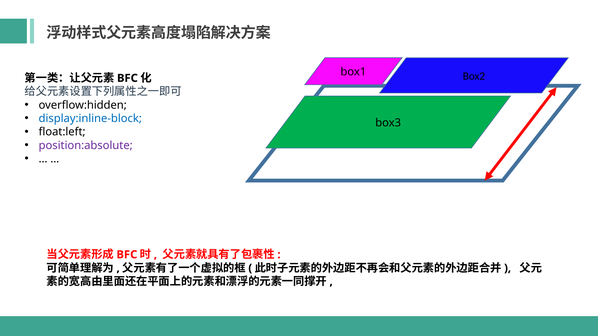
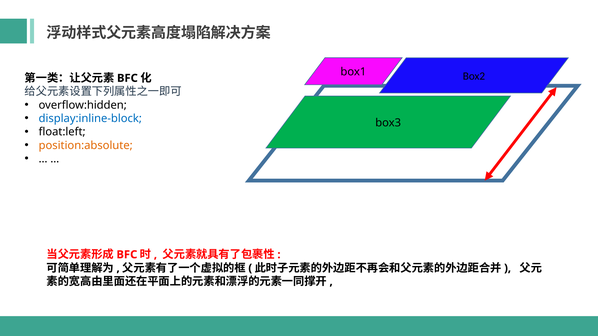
position:absolute colour: purple -> orange (86, 146)
